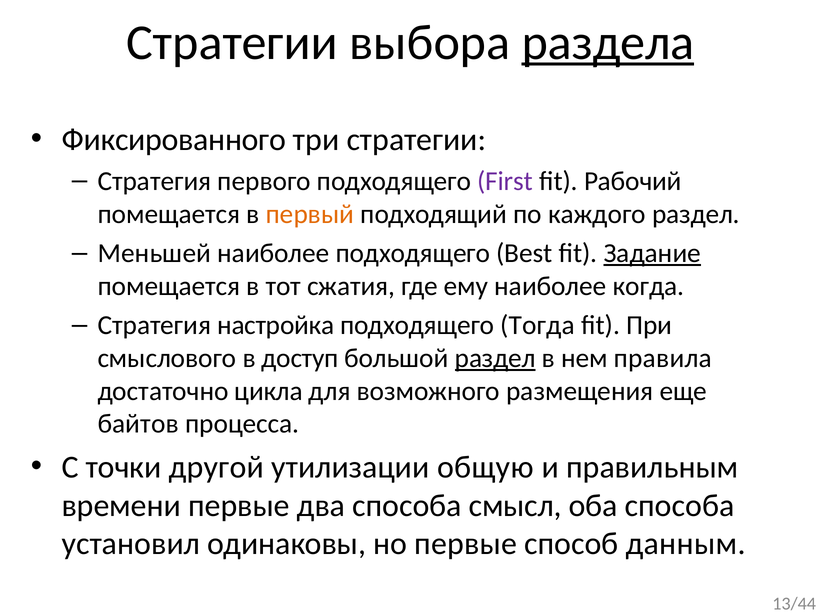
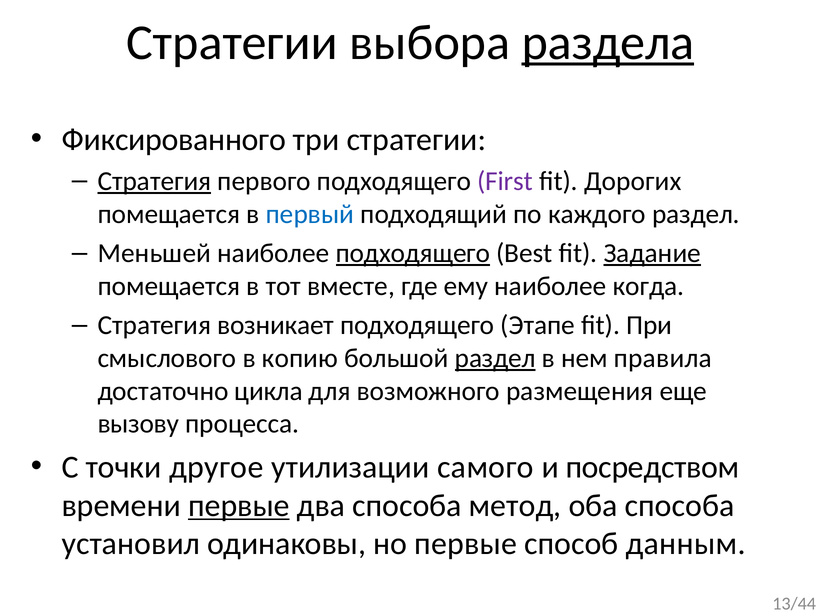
Стратегия underline: none -> present (154, 181)
Рабочий: Рабочий -> Дорогих (633, 181)
первый colour: orange -> blue (310, 214)
подходящего underline: none -> present (413, 253)
сжатия: сжатия -> вместе (351, 286)
настройка: настройка -> возникает (276, 325)
Тогда: Тогда -> Этапе (538, 325)
доступ: доступ -> копию (300, 358)
байтов: байтов -> вызову (138, 424)
другой: другой -> другое (216, 467)
общую: общую -> самого (485, 467)
правильным: правильным -> посредством (652, 467)
первые underline: none -> present (239, 505)
смысл: смысл -> метод (515, 505)
